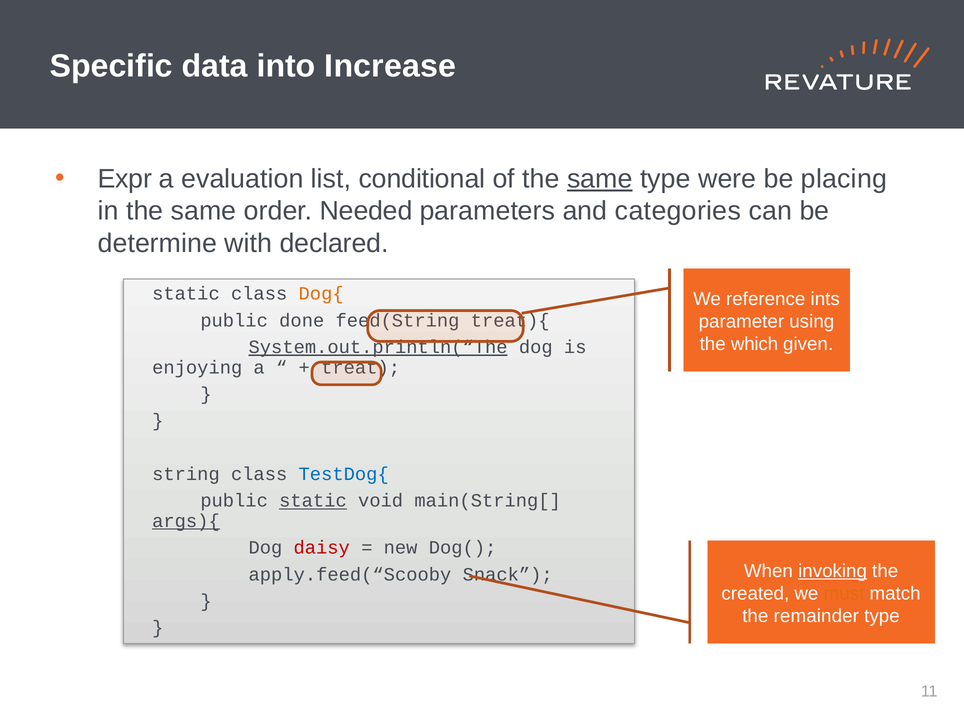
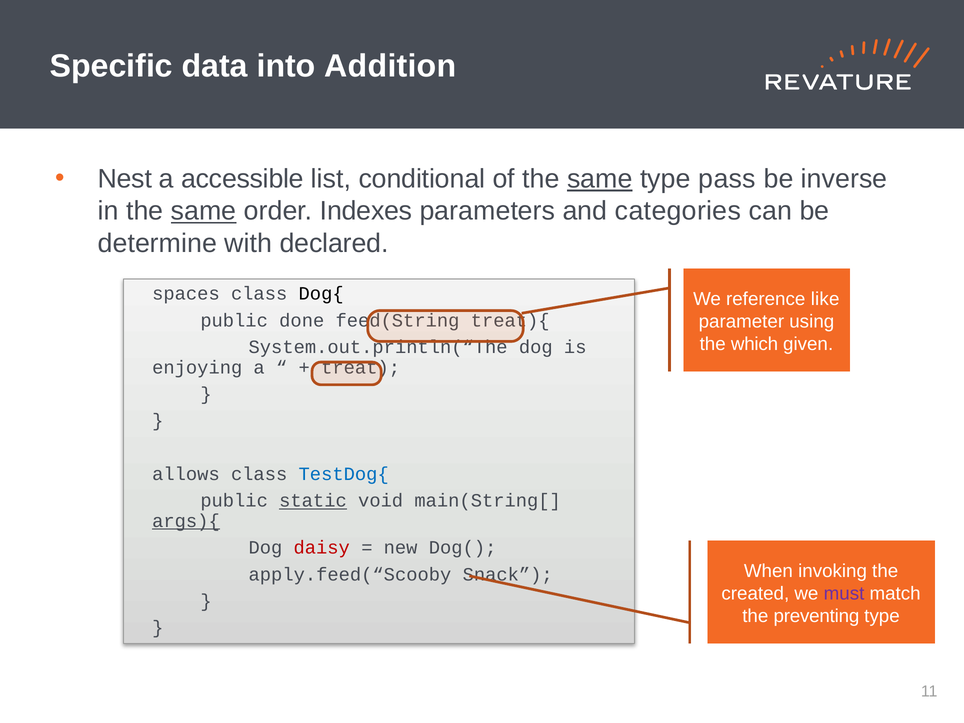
Increase: Increase -> Addition (390, 66)
Expr: Expr -> Nest (125, 179)
evaluation: evaluation -> accessible (242, 179)
were: were -> pass (727, 179)
placing: placing -> inverse (844, 179)
same underline: none -> present (204, 211)
Needed: Needed -> Indexes (366, 211)
static: static -> spaces (186, 294)
Dog{ colour: orange -> black (321, 294)
ints: ints -> like (825, 299)
System.out.println(“The underline: present -> none (378, 347)
string: string -> allows (186, 474)
invoking underline: present -> none (833, 571)
must colour: orange -> purple (844, 593)
remainder: remainder -> preventing (816, 616)
